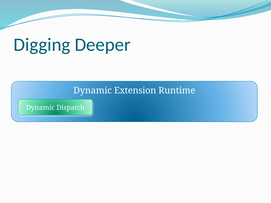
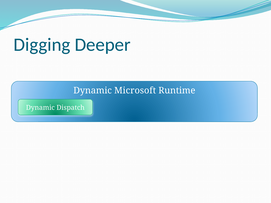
Extension: Extension -> Microsoft (135, 91)
